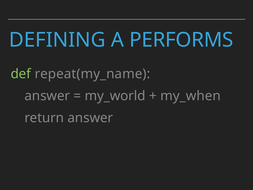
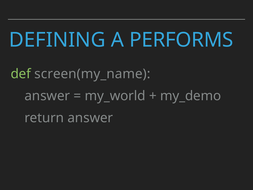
repeat(my_name: repeat(my_name -> screen(my_name (92, 74)
my_when: my_when -> my_demo (191, 96)
